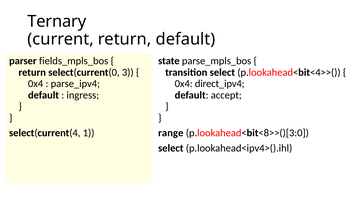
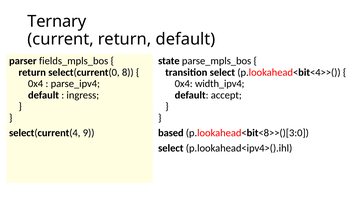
3: 3 -> 8 (128, 72)
direct_ipv4: direct_ipv4 -> width_ipv4 (220, 84)
1: 1 -> 9 (89, 133)
range: range -> based (171, 133)
